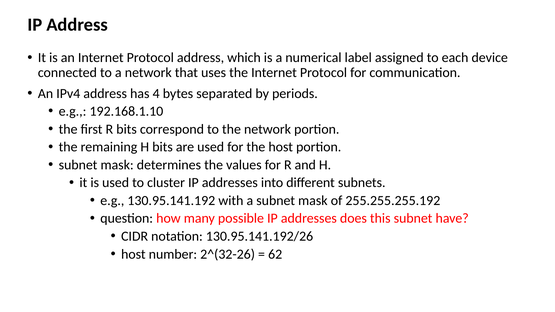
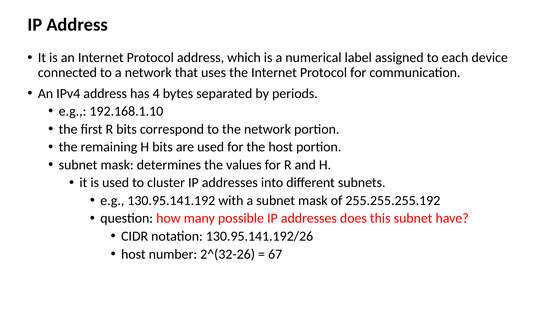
62: 62 -> 67 (275, 254)
